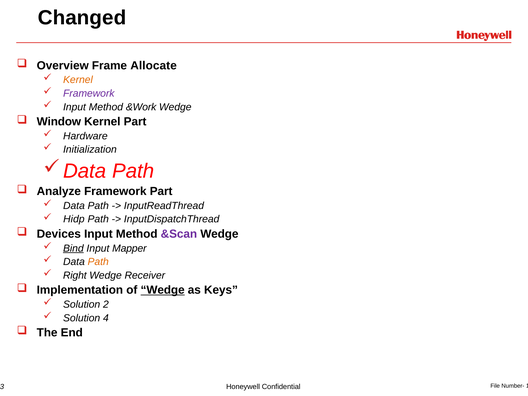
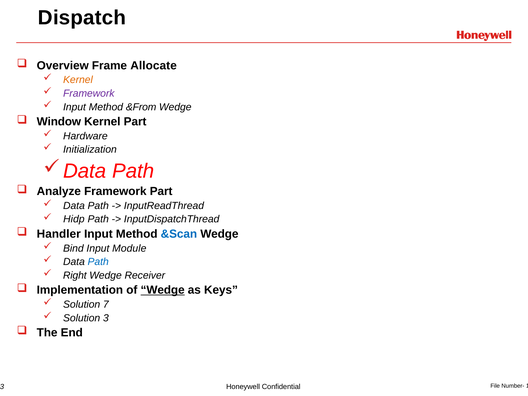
Changed: Changed -> Dispatch (82, 18)
&Work: &Work -> &From (141, 107)
Devices: Devices -> Handler (59, 234)
&Scan colour: purple -> blue (179, 234)
Bind underline: present -> none (73, 248)
Mapper: Mapper -> Module (129, 248)
Path colour: orange -> blue (98, 262)
2: 2 -> 7 (106, 304)
4: 4 -> 3 (106, 318)
